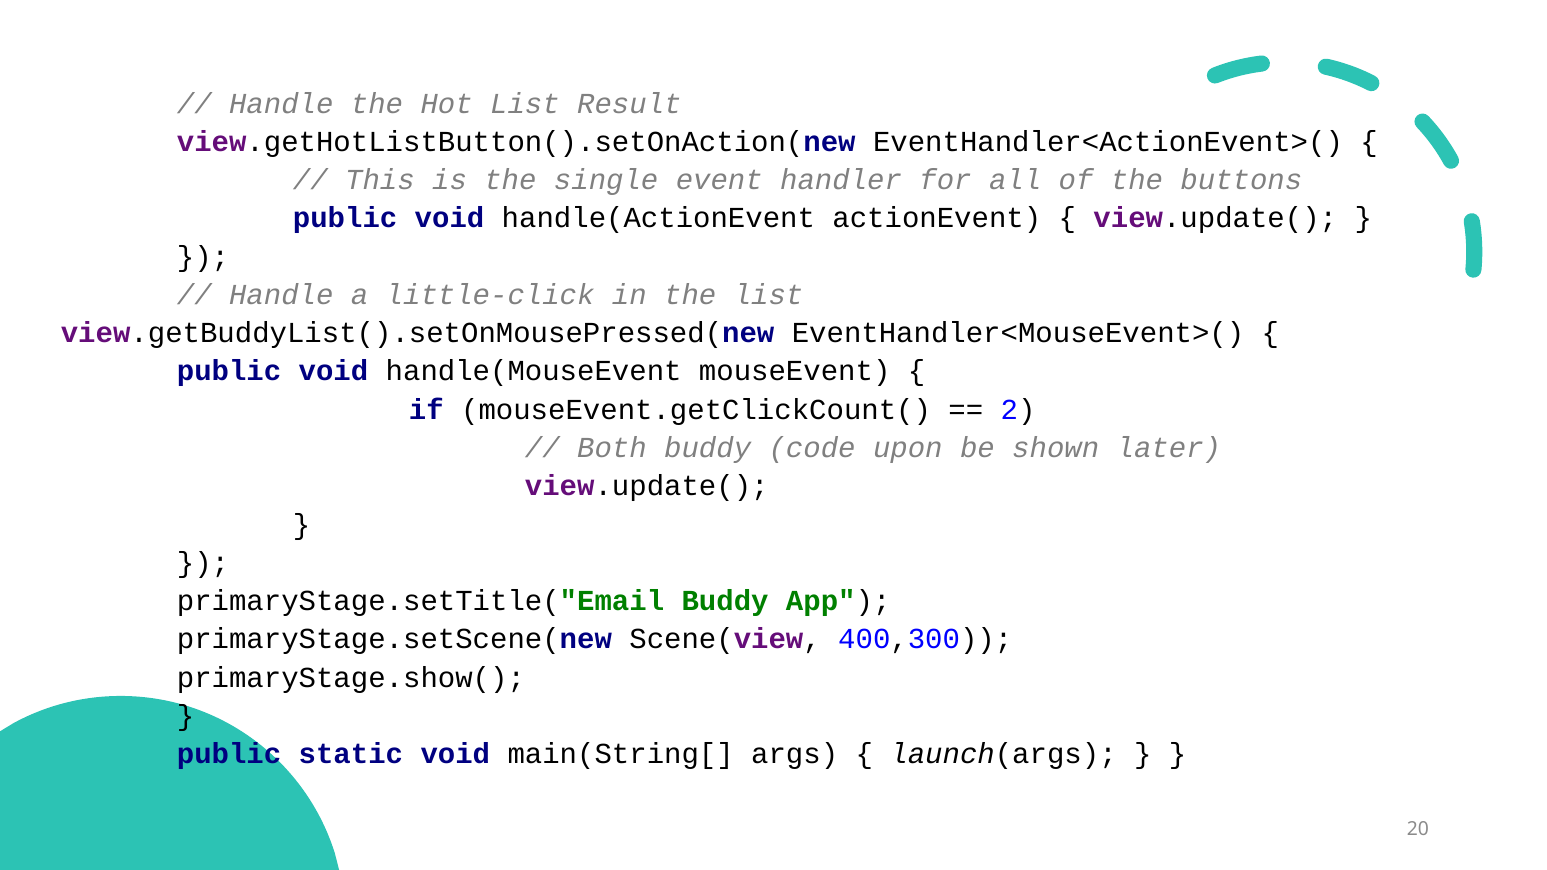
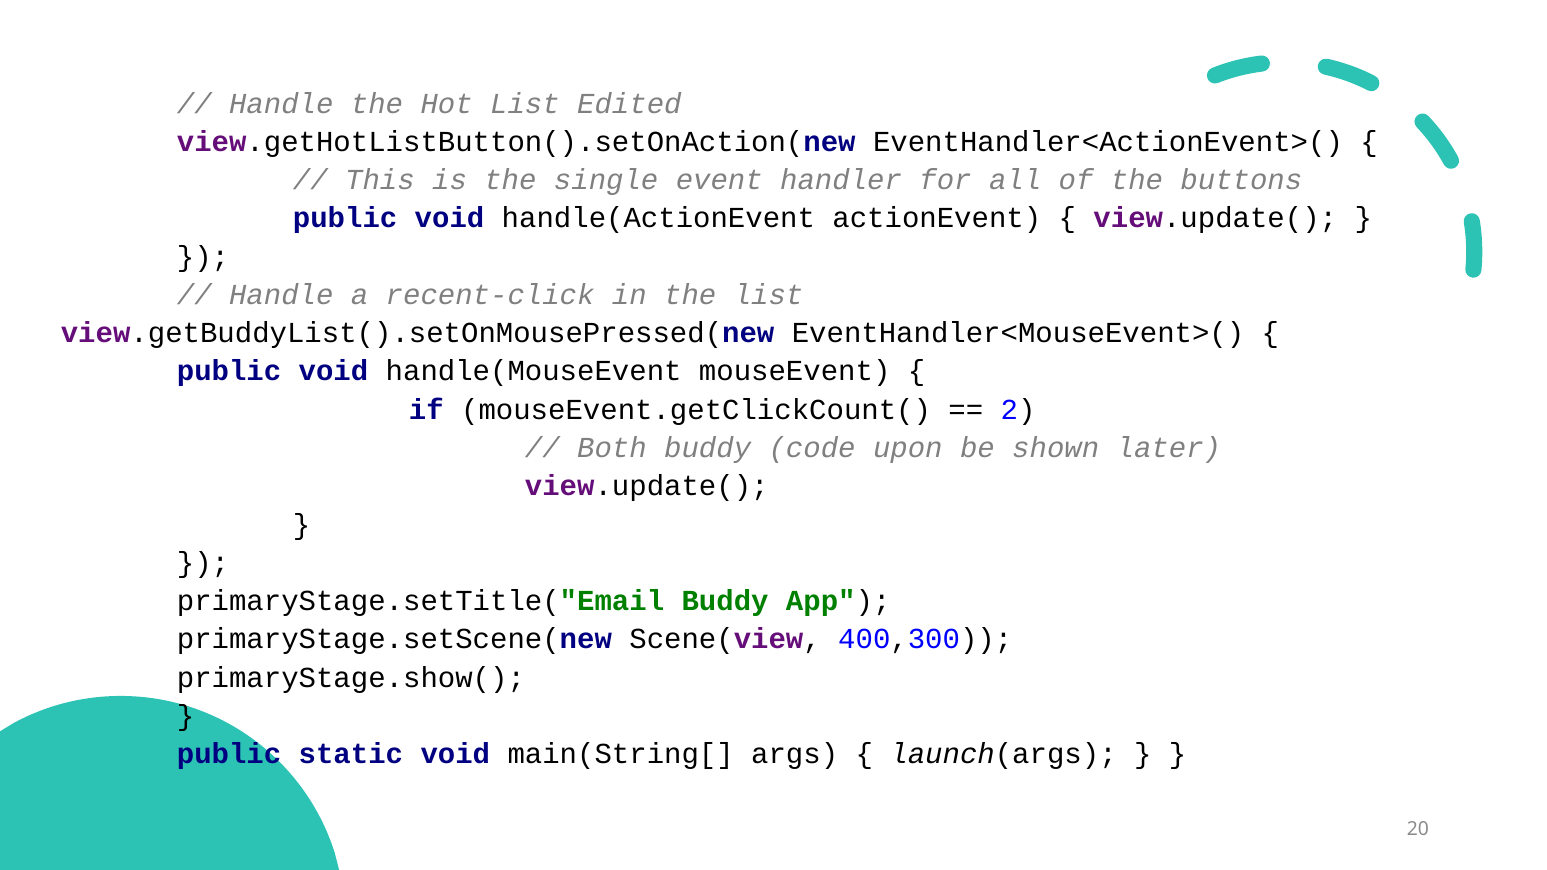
Result: Result -> Edited (629, 103)
little-click: little-click -> recent-click (490, 295)
